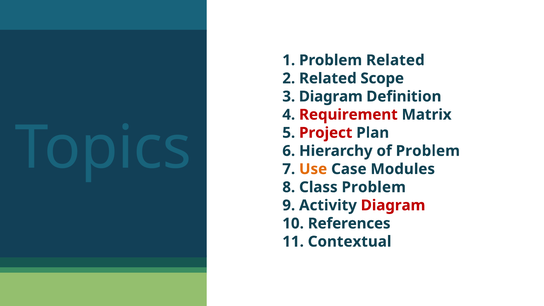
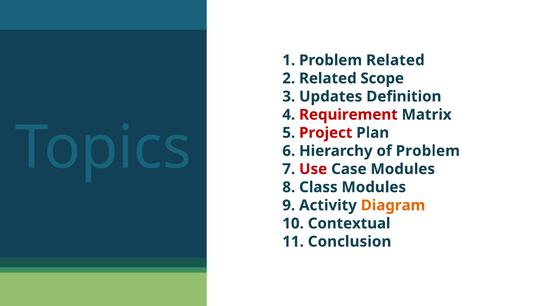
3 Diagram: Diagram -> Updates (331, 97)
Use colour: orange -> red (313, 169)
Class Problem: Problem -> Modules (374, 187)
Diagram colour: red -> orange (393, 205)
References: References -> Contextual (349, 223)
Contextual: Contextual -> Conclusion (350, 242)
